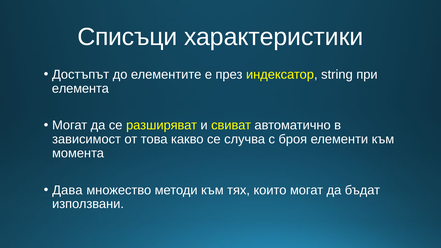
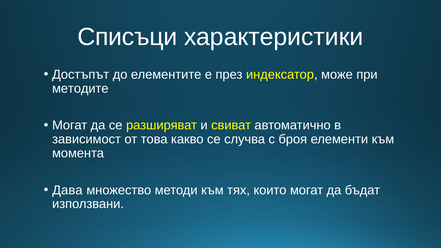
string: string -> може (337, 75)
елемента: елемента -> методите (80, 88)
